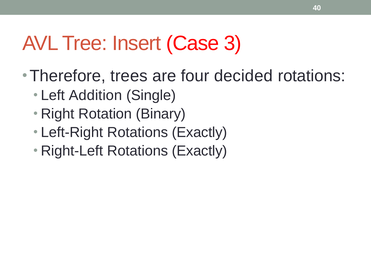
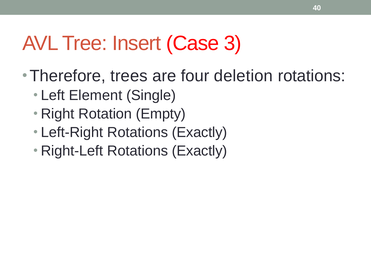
decided: decided -> deletion (243, 76)
Addition: Addition -> Element (96, 95)
Binary: Binary -> Empty (161, 114)
